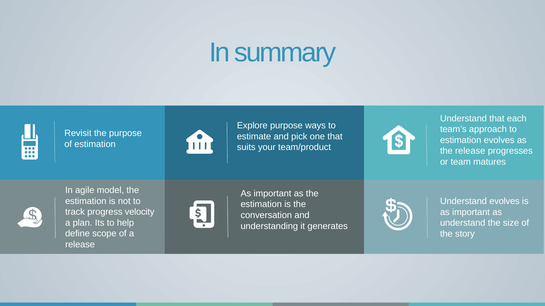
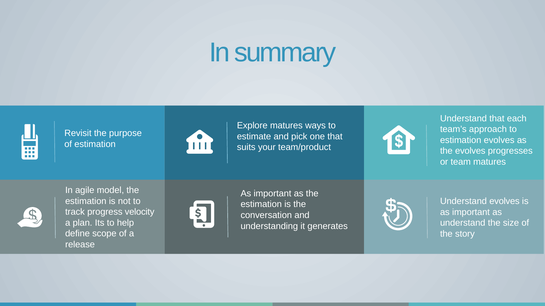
Explore purpose: purpose -> matures (286, 126)
the release: release -> evolves (470, 151)
